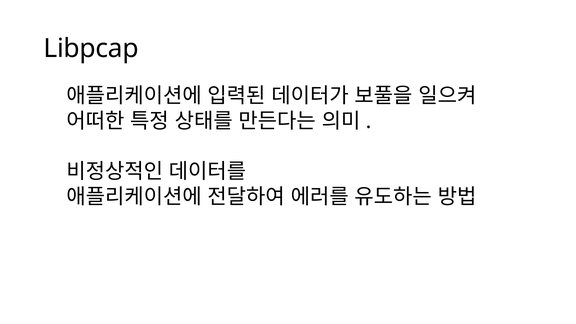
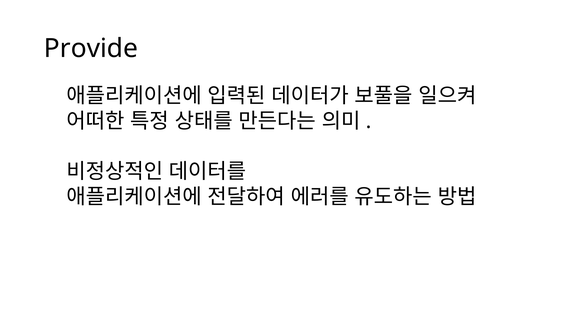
Libpcap: Libpcap -> Provide (91, 48)
